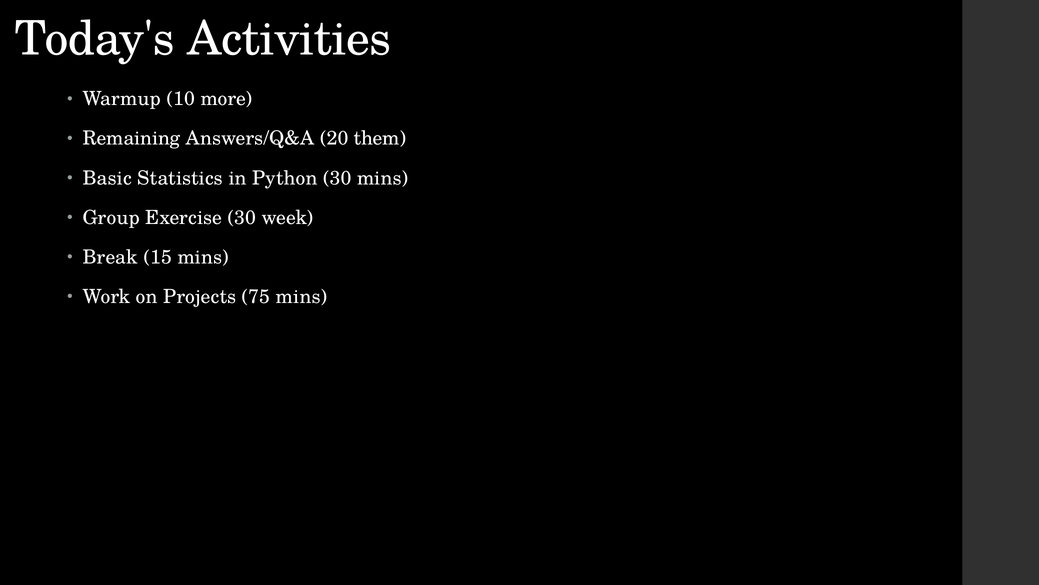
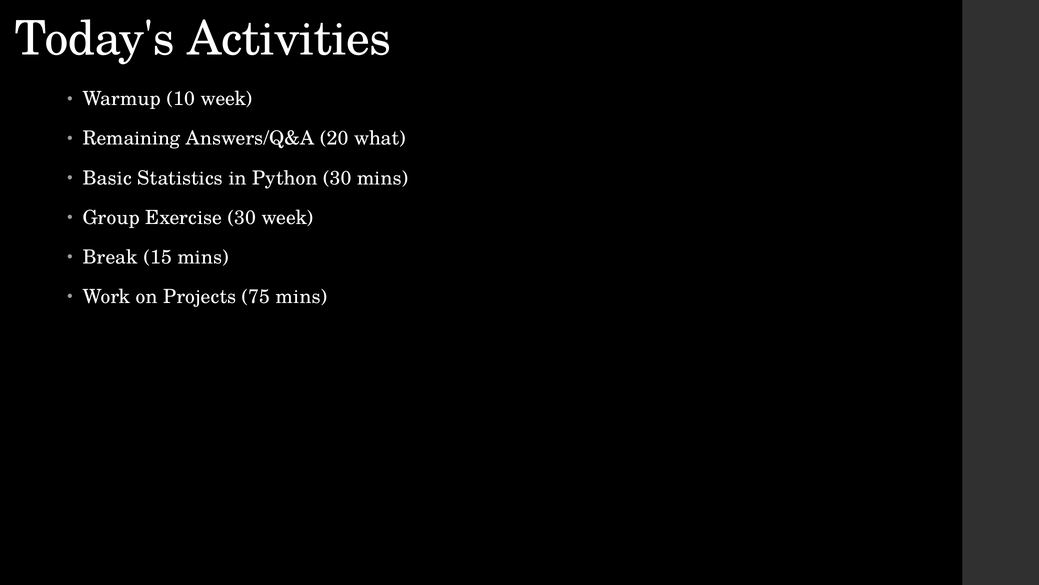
10 more: more -> week (227, 99)
them: them -> what (380, 138)
